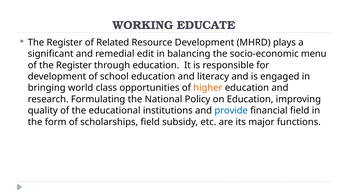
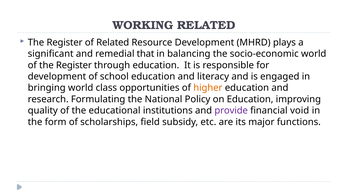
WORKING EDUCATE: EDUCATE -> RELATED (206, 25)
edit: edit -> that (146, 54)
socio-economic menu: menu -> world (314, 54)
provide colour: blue -> purple (231, 110)
financial field: field -> void (300, 110)
